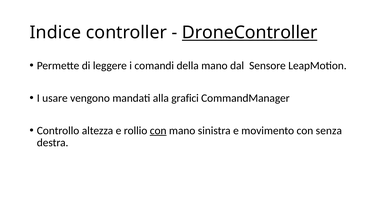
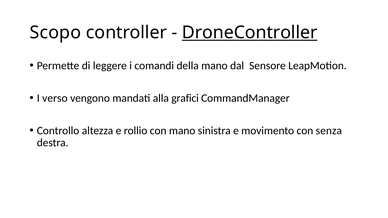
Indice: Indice -> Scopo (55, 33)
usare: usare -> verso (55, 98)
con underline: present -> none (158, 131)
